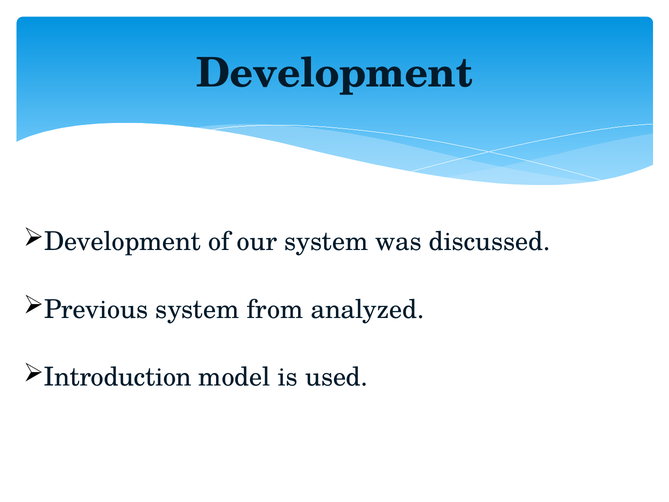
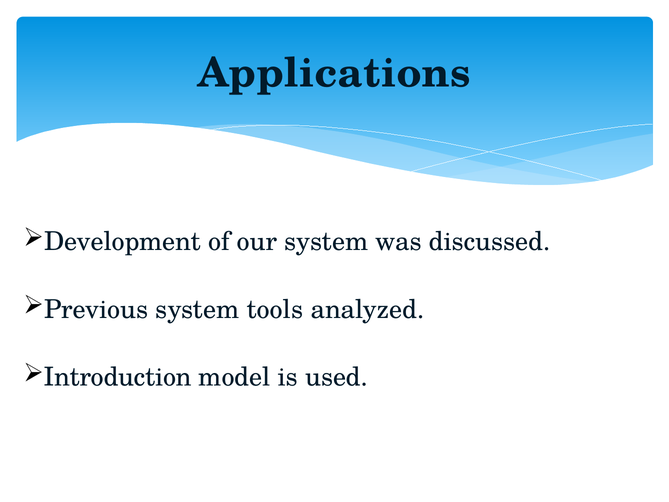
Development: Development -> Applications (334, 73)
from: from -> tools (275, 309)
